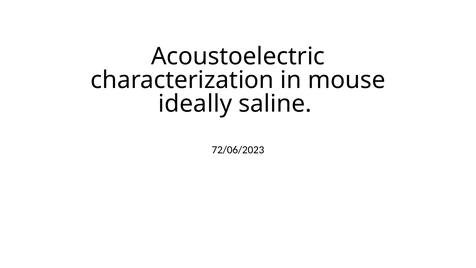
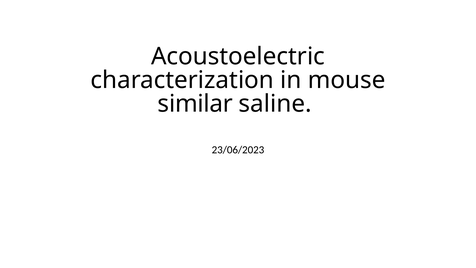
ideally: ideally -> similar (195, 104)
72/06/2023: 72/06/2023 -> 23/06/2023 (238, 150)
